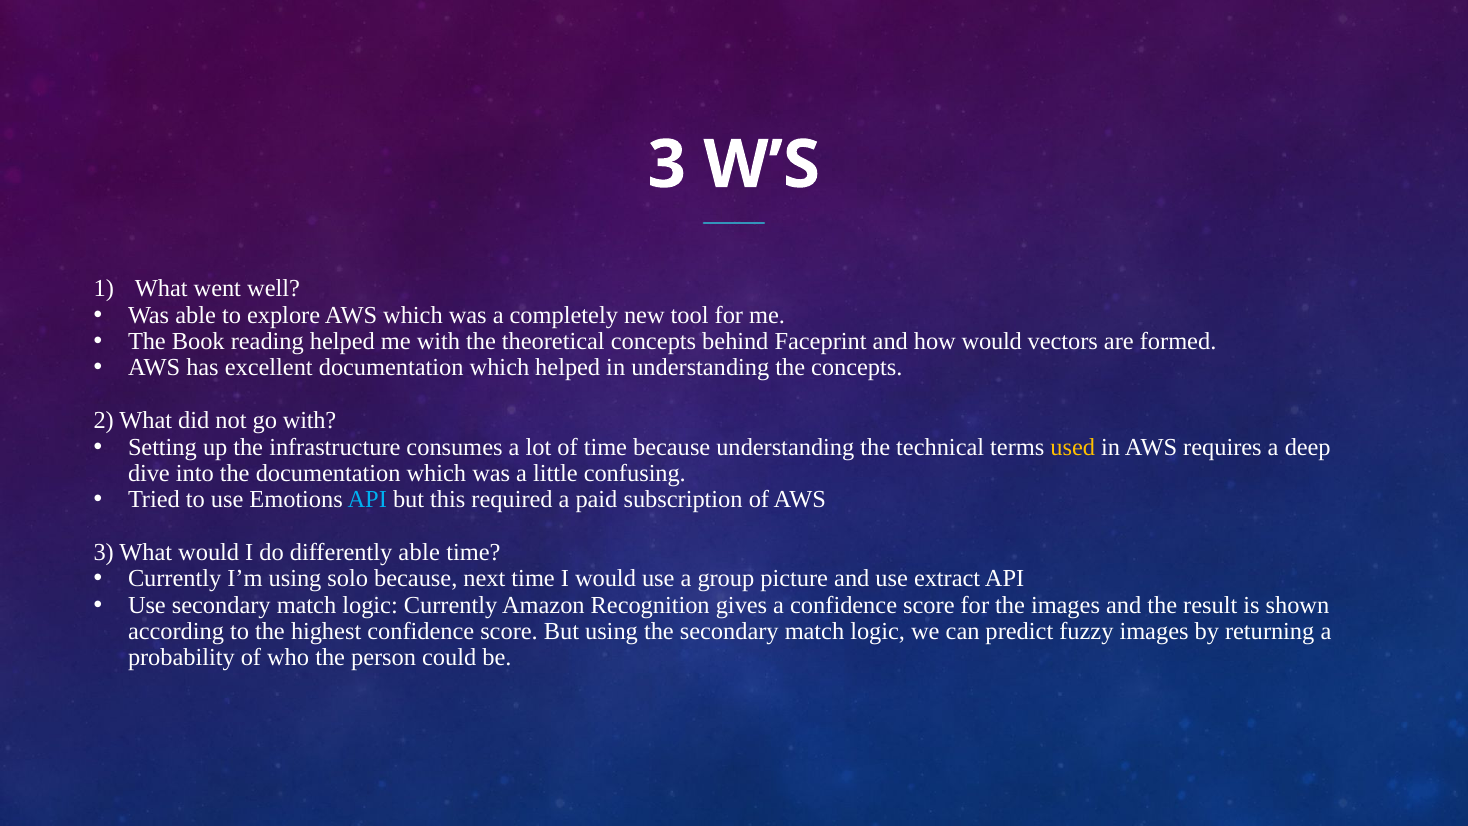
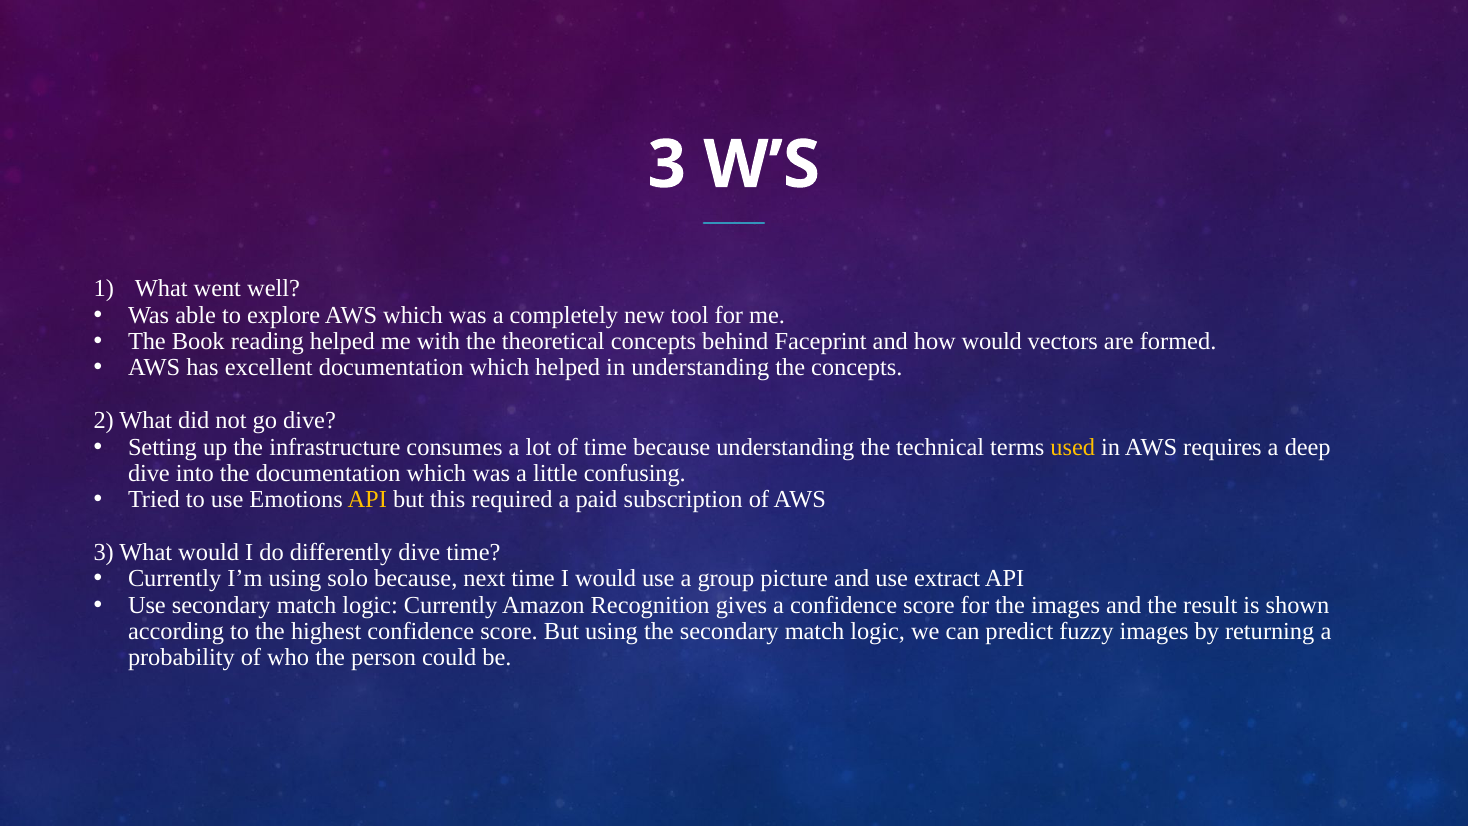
go with: with -> dive (309, 420)
API colour: light blue -> yellow (367, 500)
differently able: able -> dive (419, 552)
